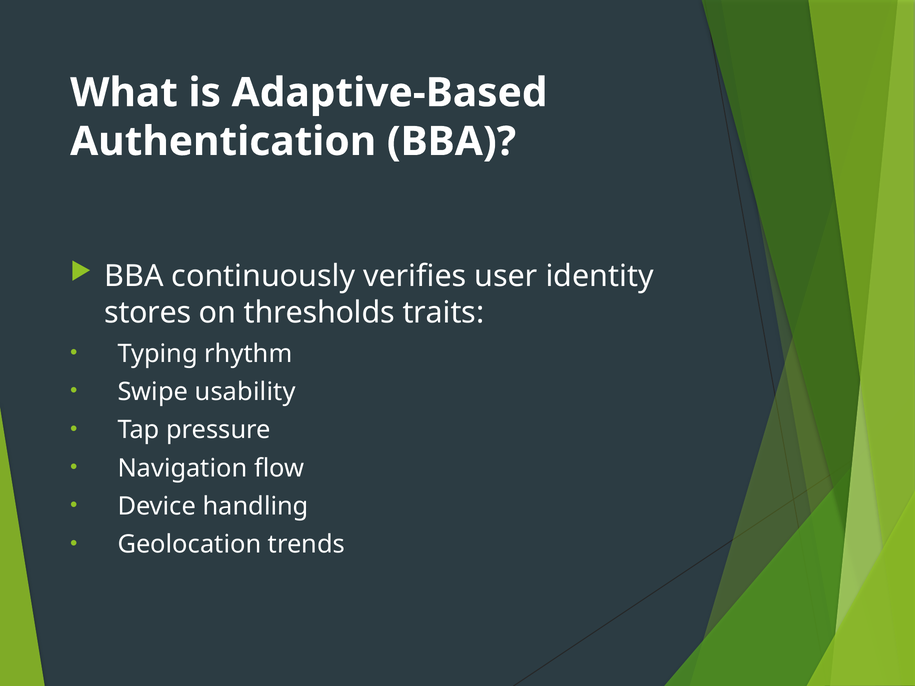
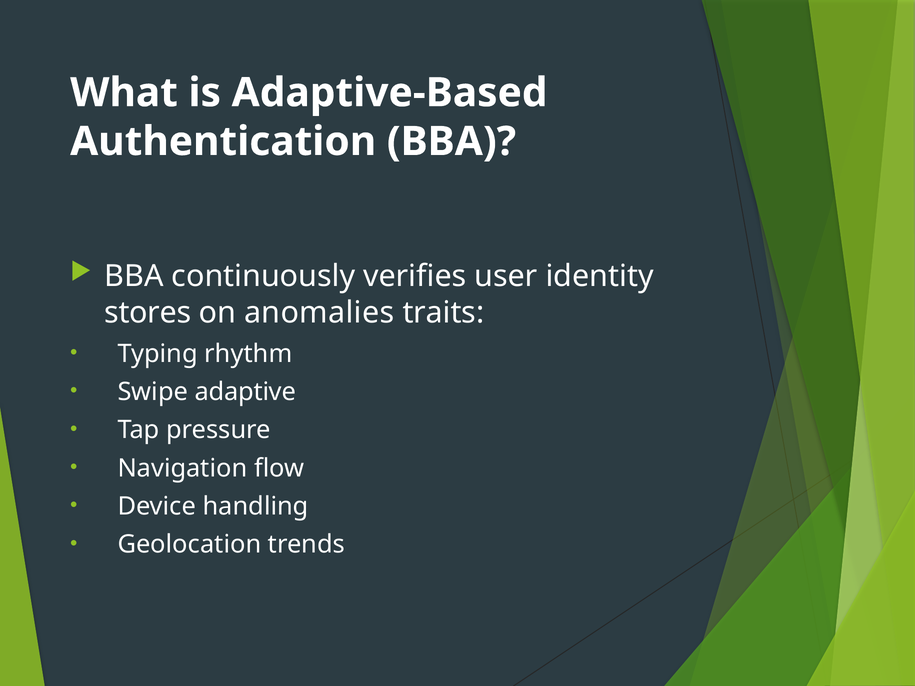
thresholds: thresholds -> anomalies (319, 313)
usability: usability -> adaptive (245, 392)
